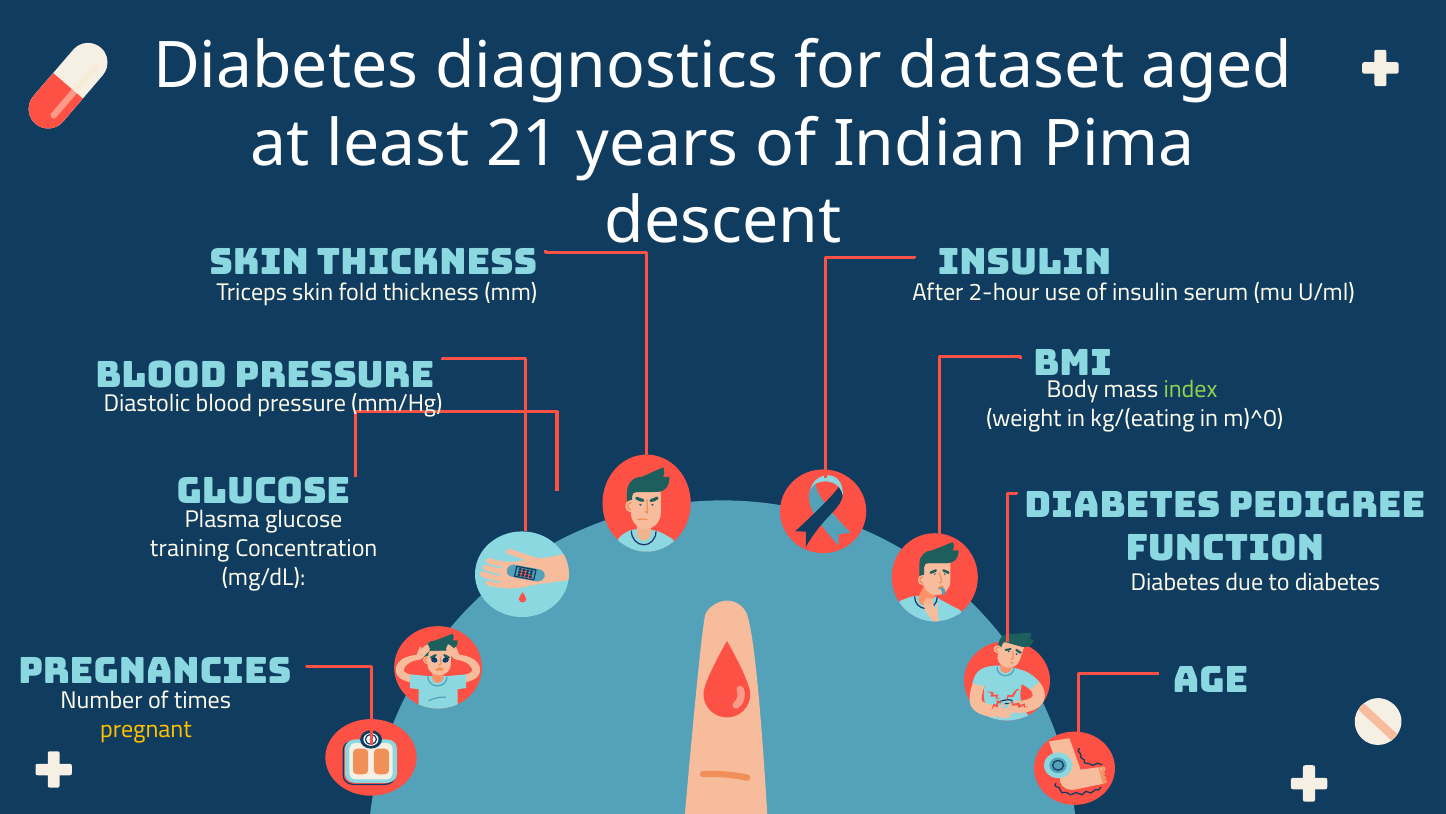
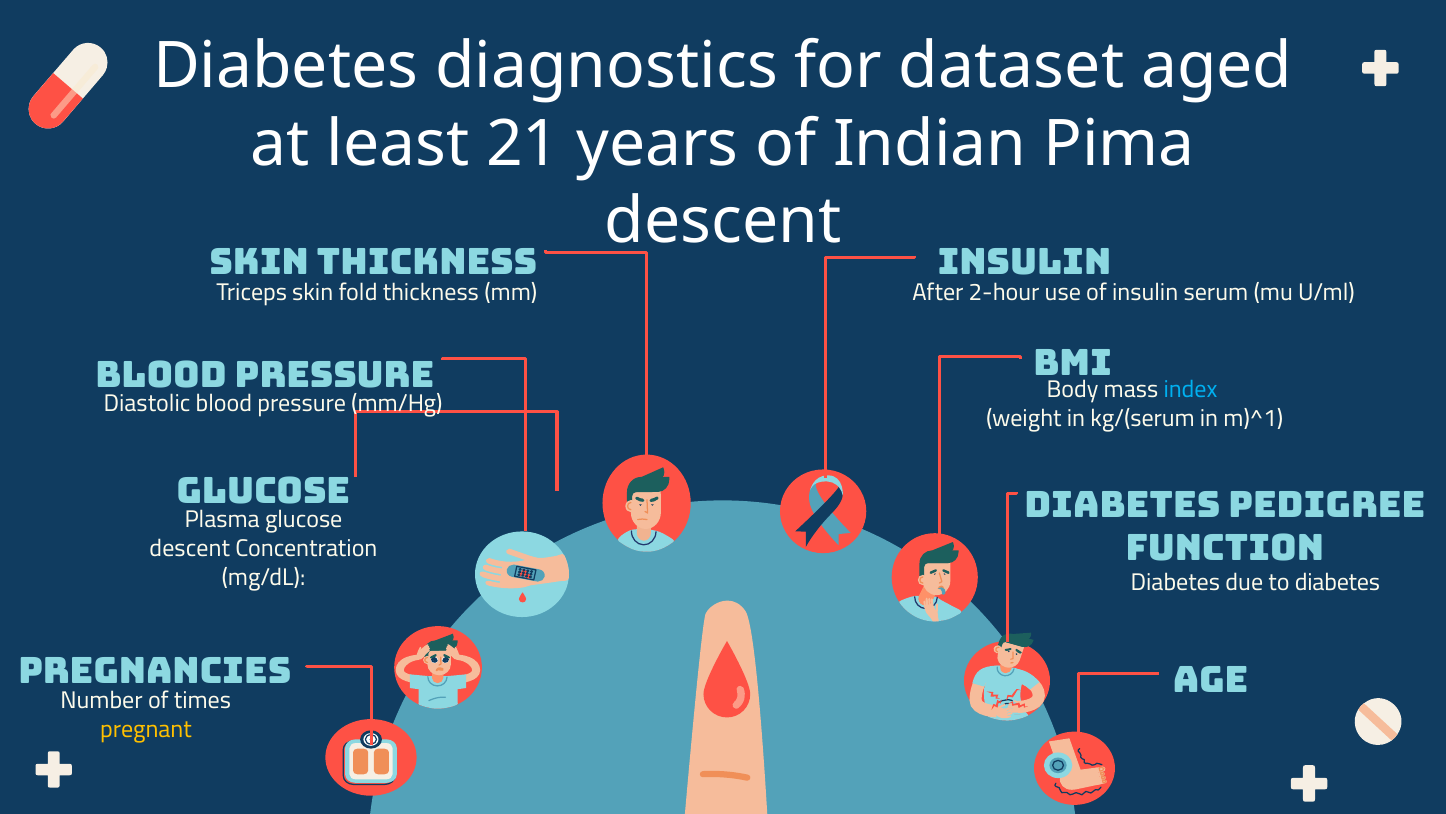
index colour: light green -> light blue (1191, 389)
kg/(eating: kg/(eating -> kg/(serum (1143, 418)
m)^0: m)^0 -> m)^1 (1253, 418)
training: training -> descent (190, 548)
